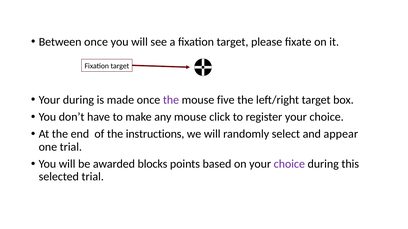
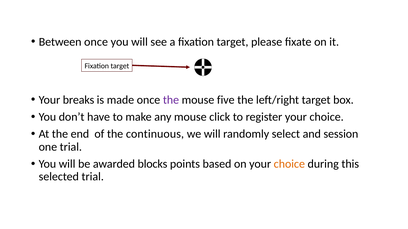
Your during: during -> breaks (79, 100)
instructions: instructions -> continuous (155, 134)
appear: appear -> session (341, 134)
choice colour: purple -> orange (289, 164)
